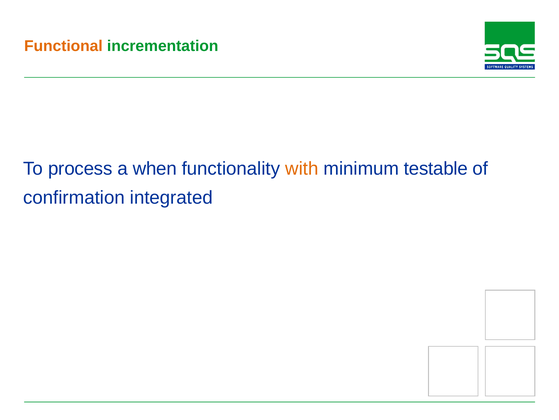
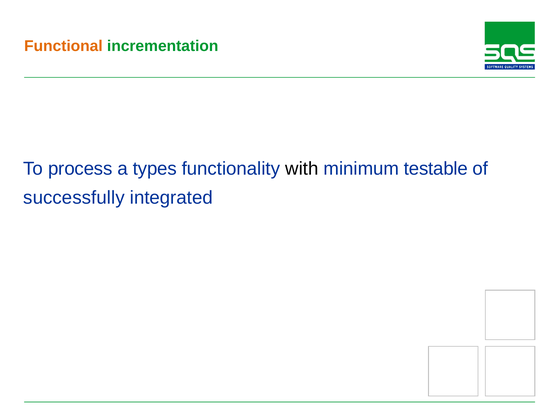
when: when -> types (155, 168)
with colour: orange -> black (302, 168)
confirmation: confirmation -> successfully (74, 197)
